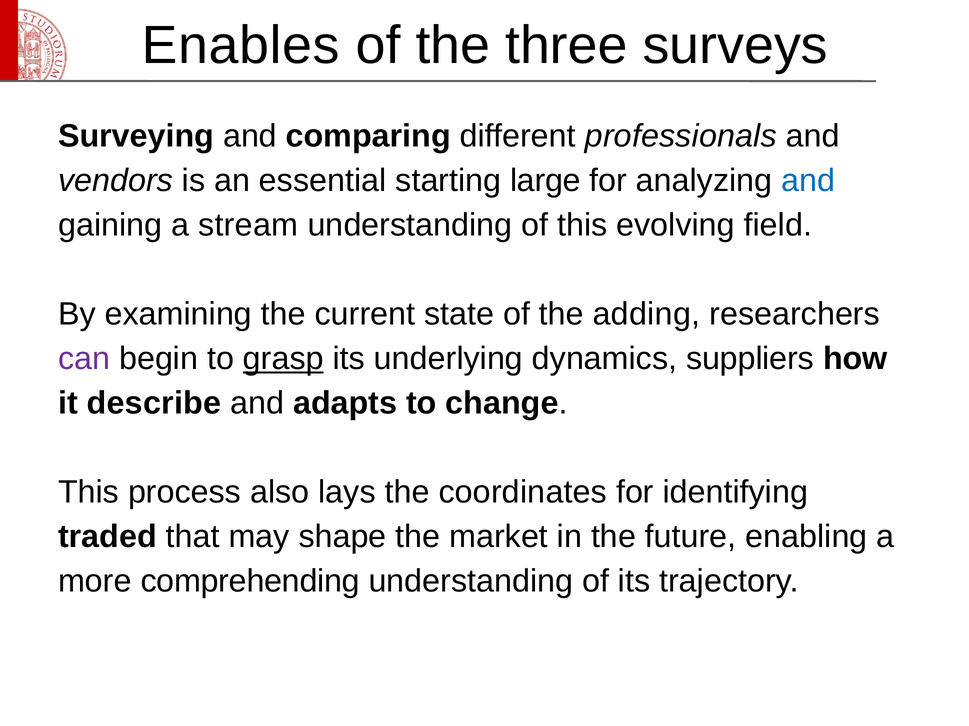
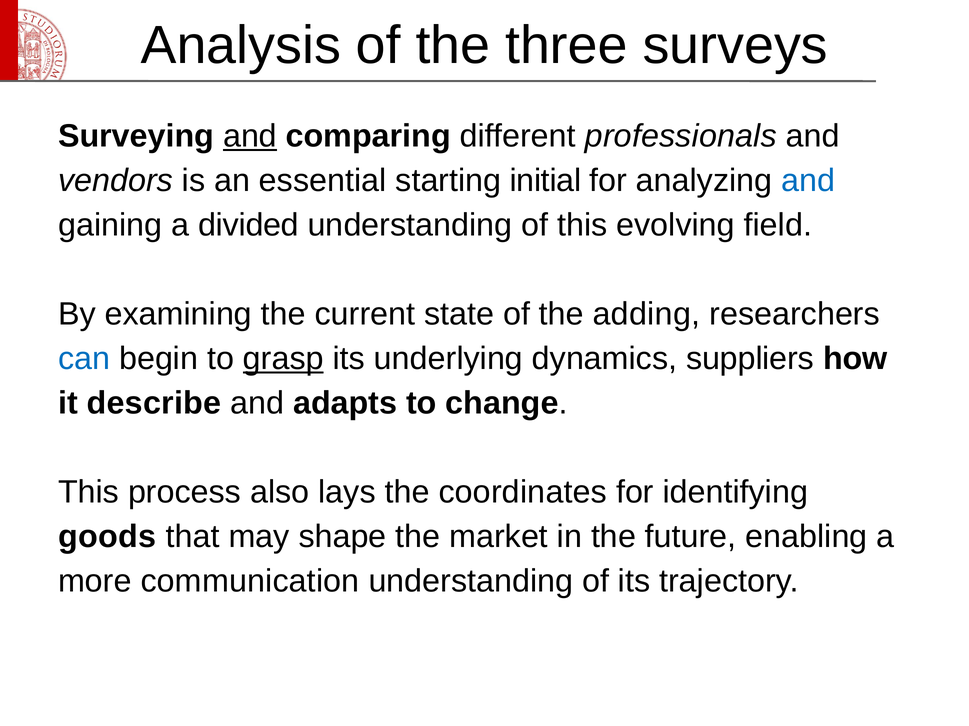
Enables: Enables -> Analysis (241, 46)
and underline: none -> present (250, 136)
large: large -> initial (545, 181)
stream: stream -> divided (249, 225)
can colour: purple -> blue (84, 359)
traded: traded -> goods (107, 537)
comprehending: comprehending -> communication (250, 582)
